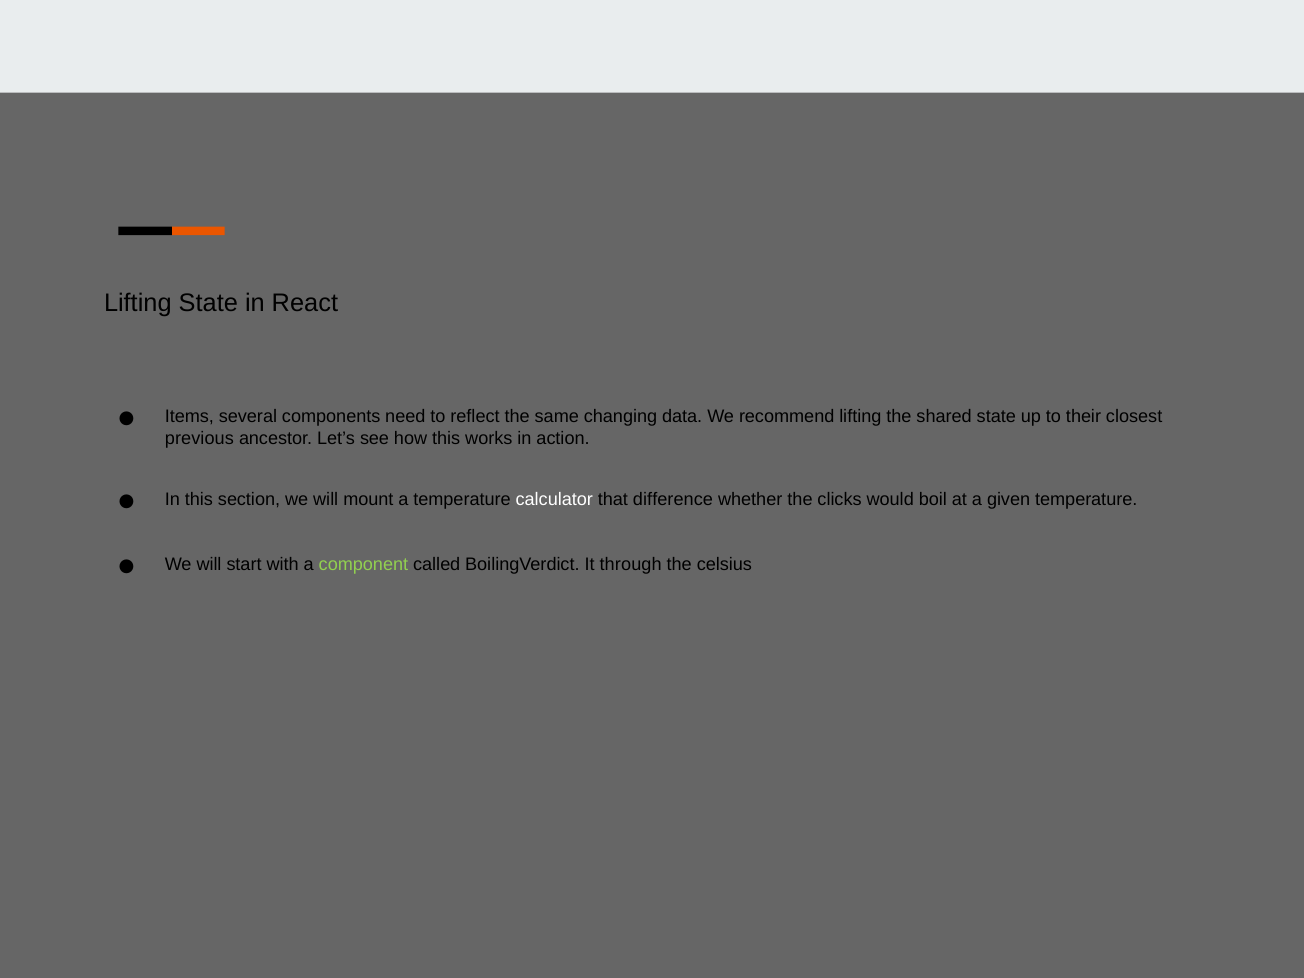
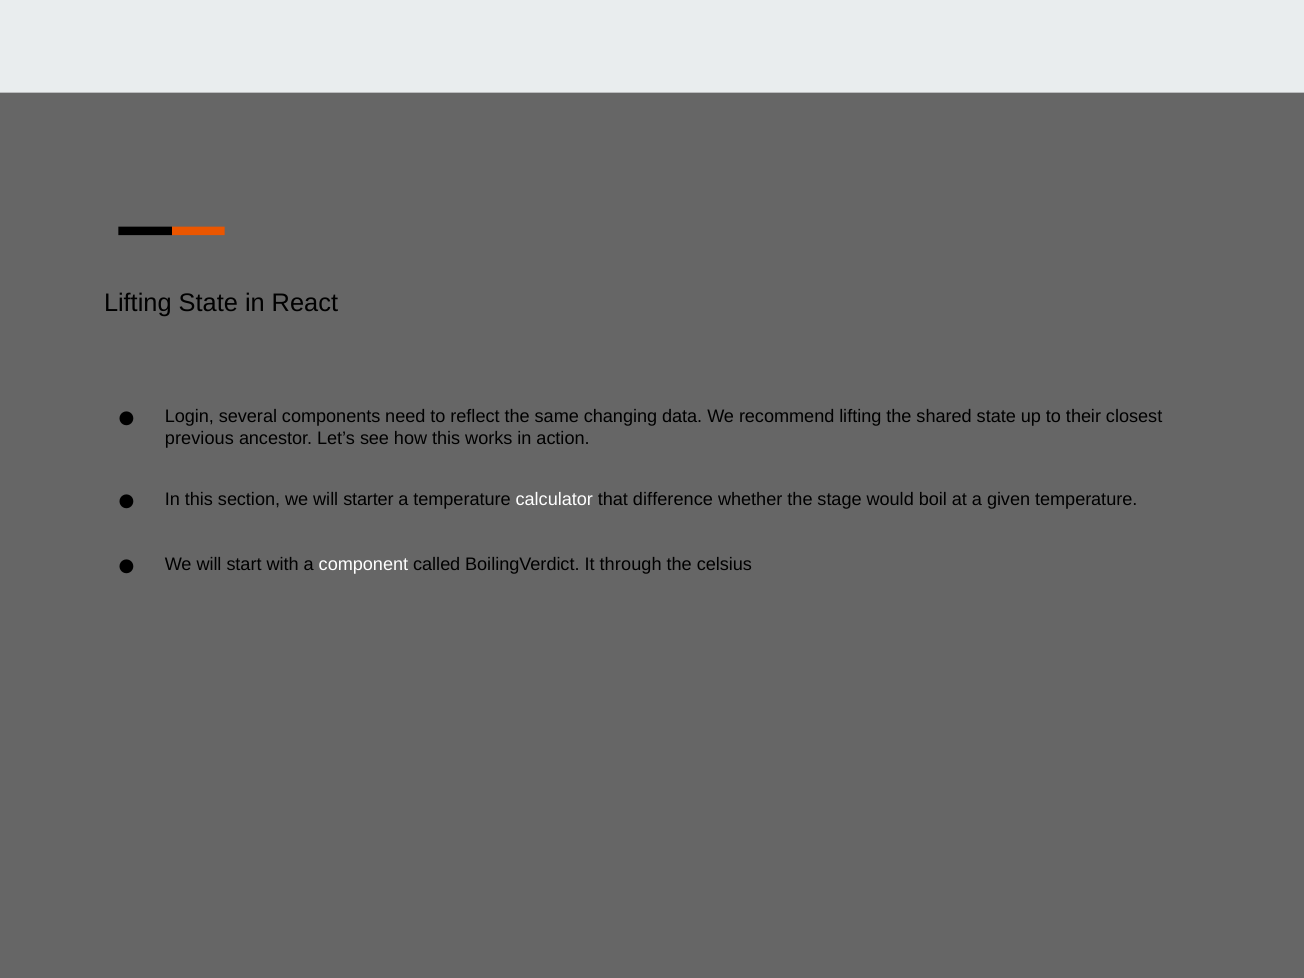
Items: Items -> Login (189, 416)
mount: mount -> starter (368, 499)
clicks: clicks -> stage (840, 499)
component colour: light green -> white (363, 565)
